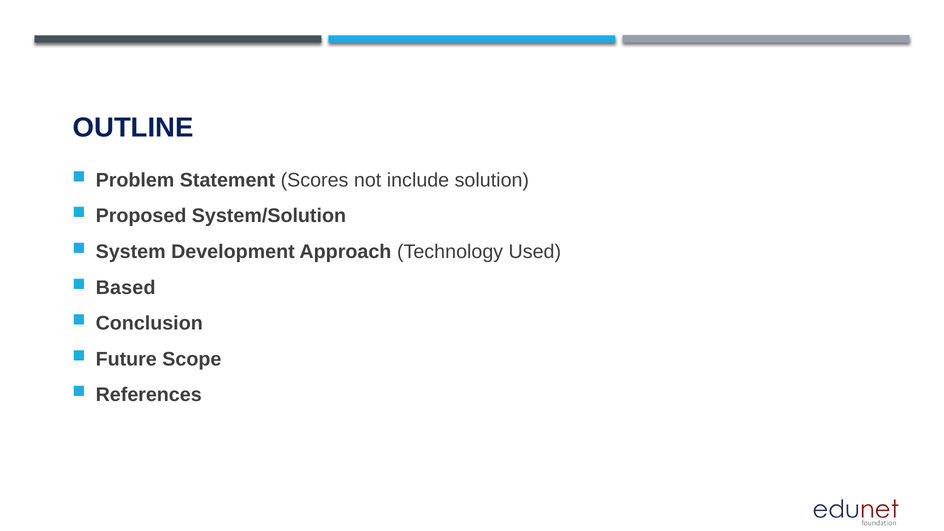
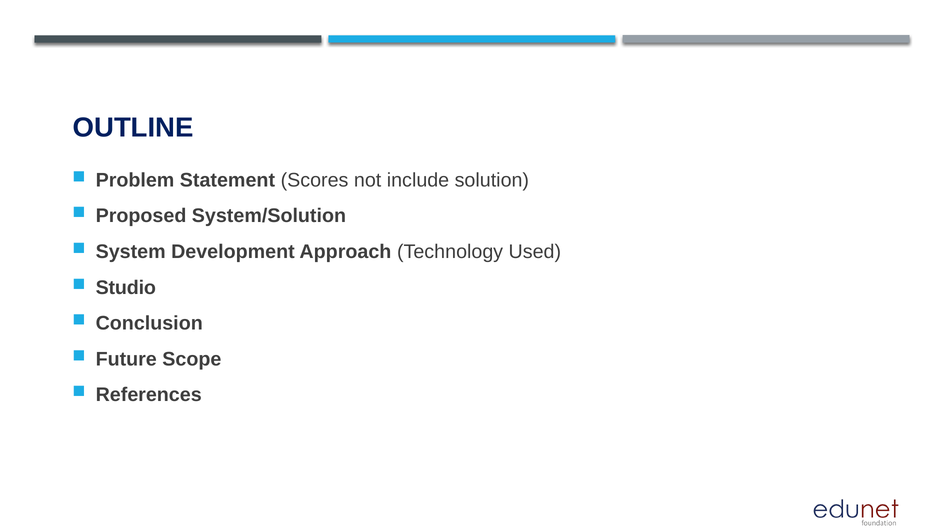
Based: Based -> Studio (126, 288)
